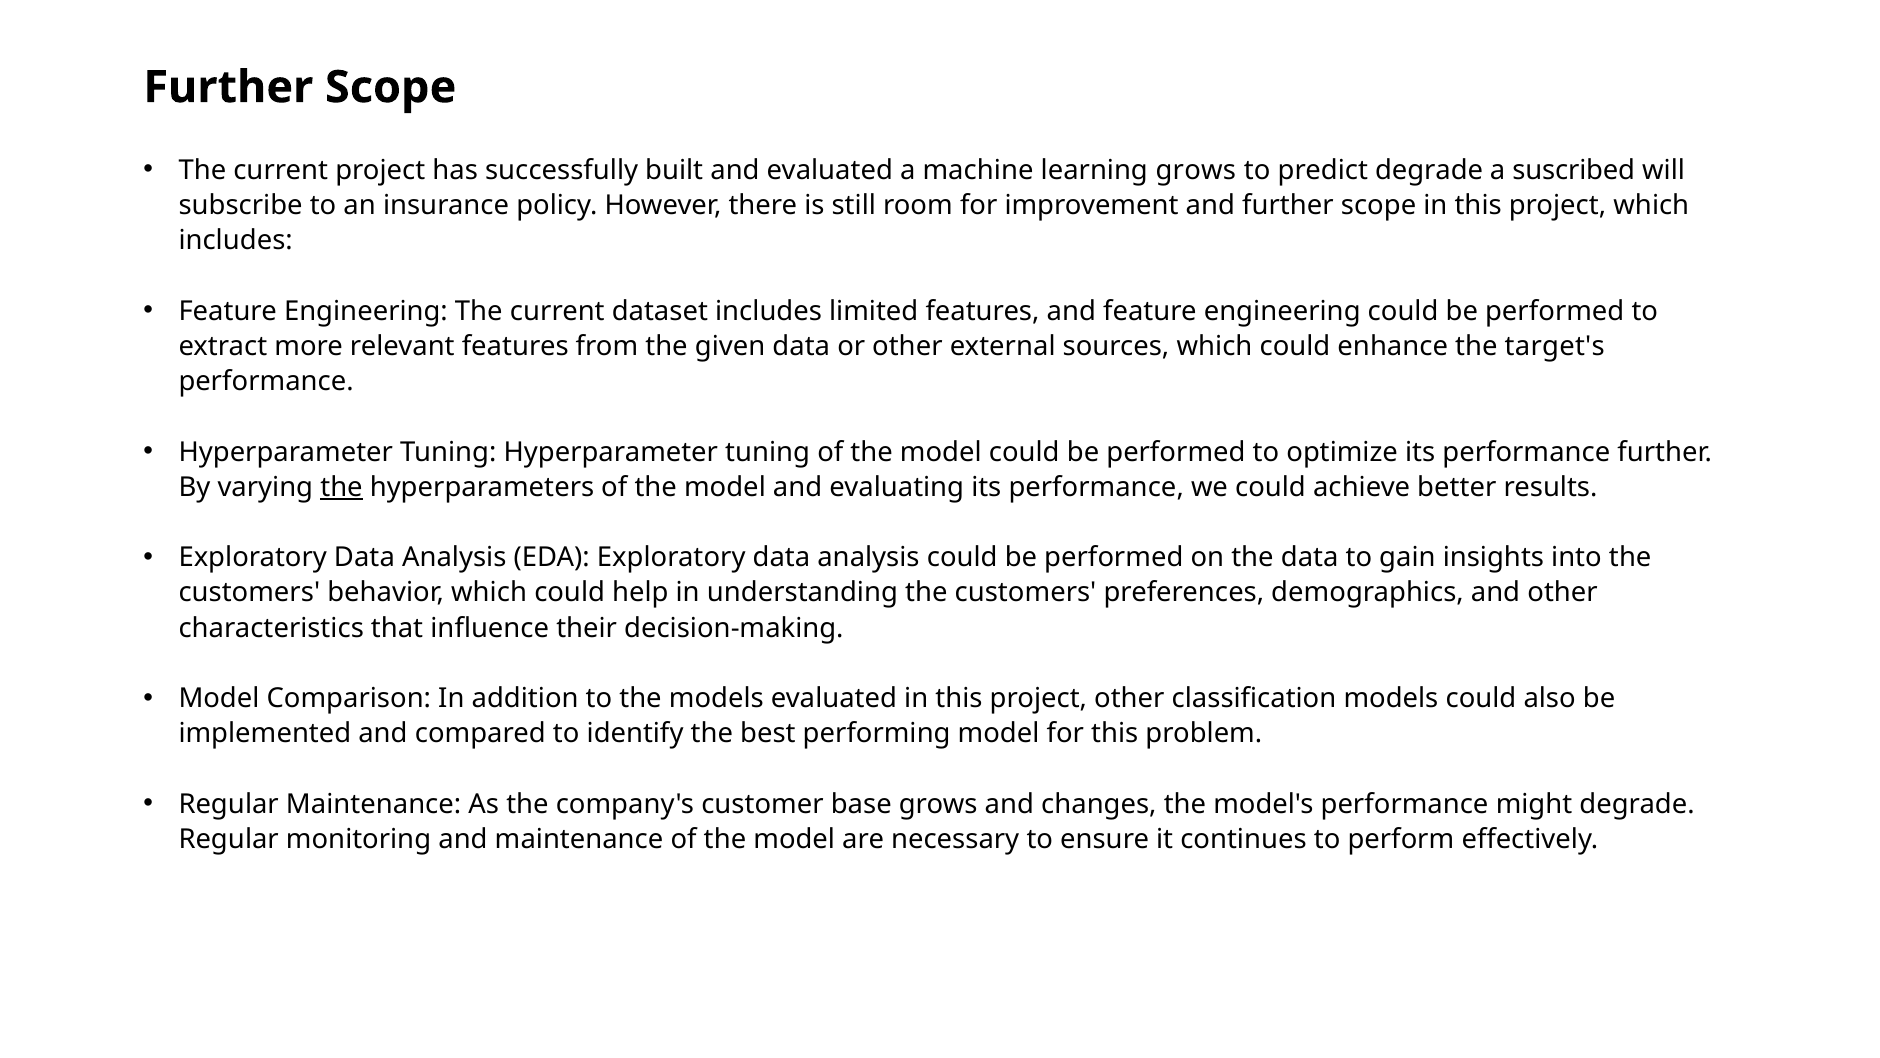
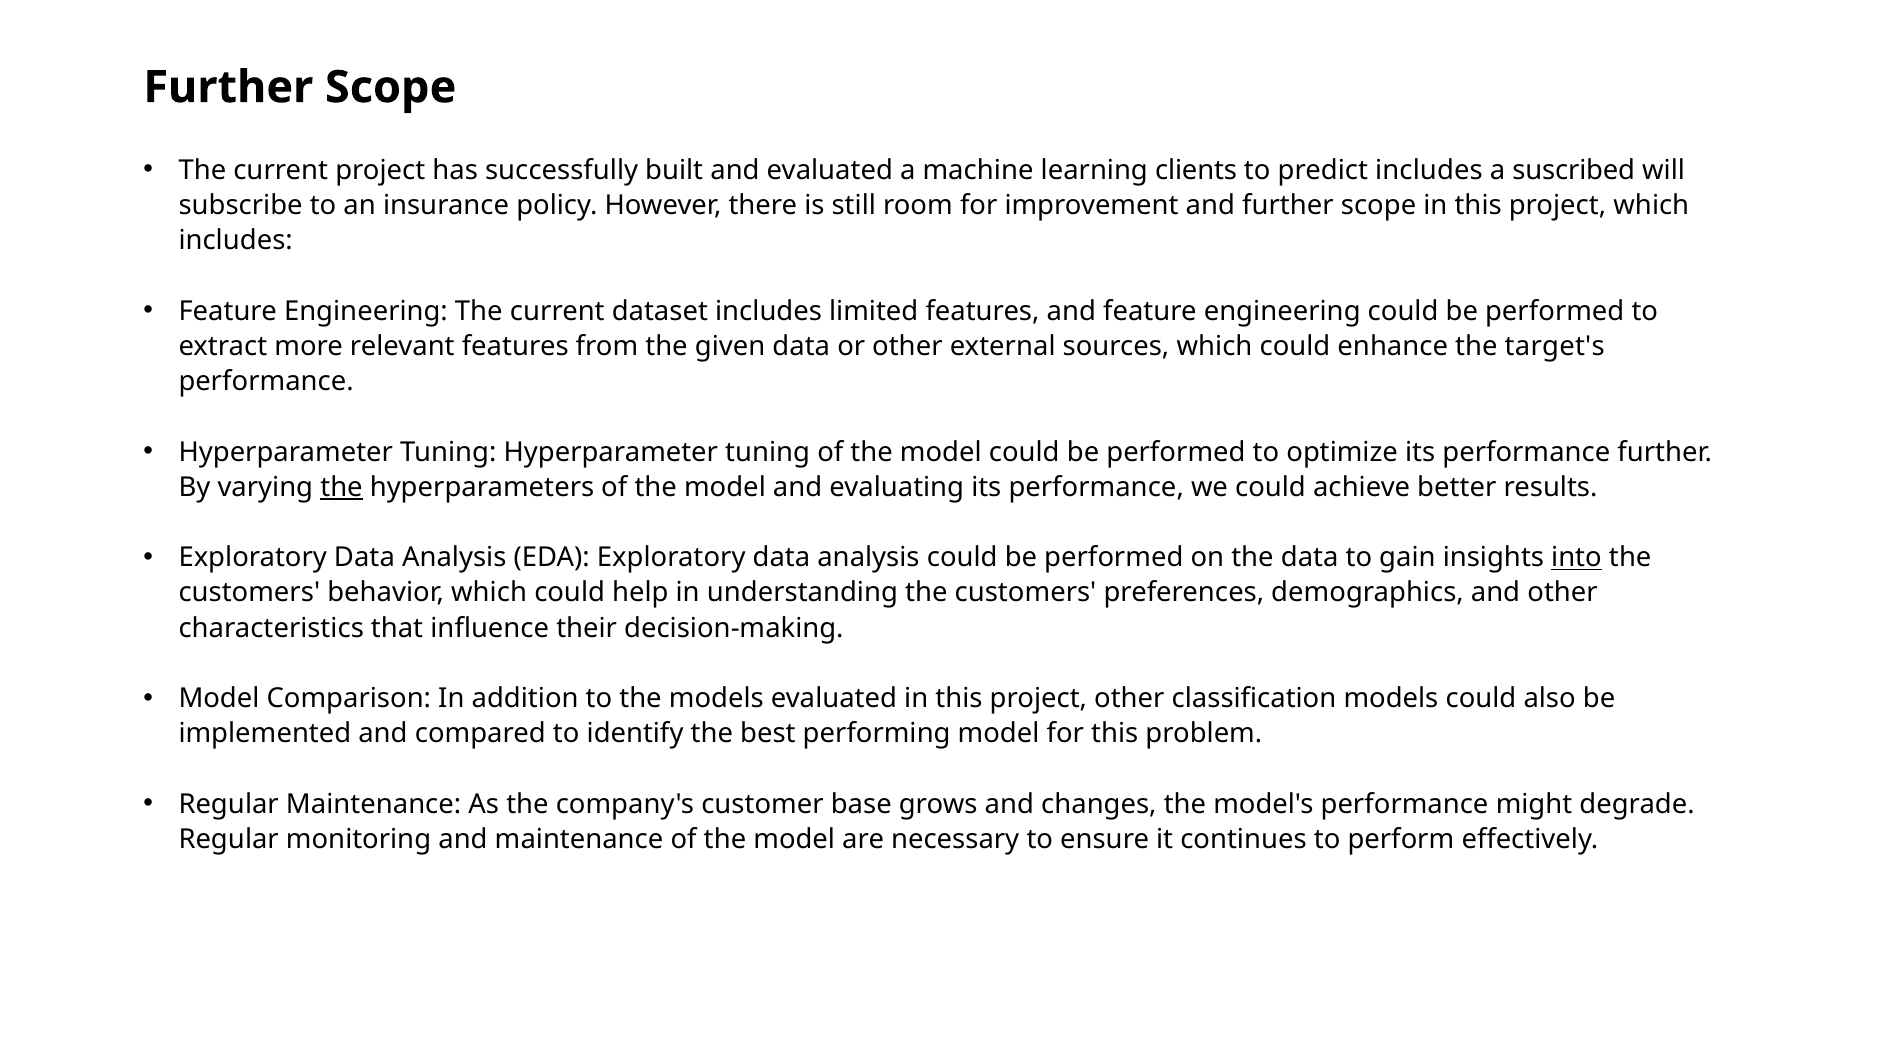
learning grows: grows -> clients (1196, 170)
predict degrade: degrade -> includes (1429, 170)
into underline: none -> present (1576, 557)
